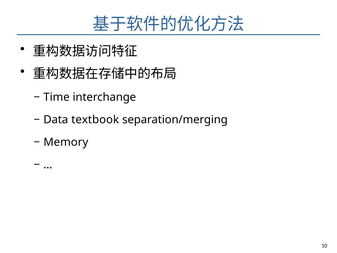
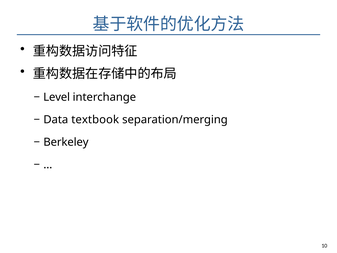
Time: Time -> Level (57, 97)
Memory: Memory -> Berkeley (66, 142)
